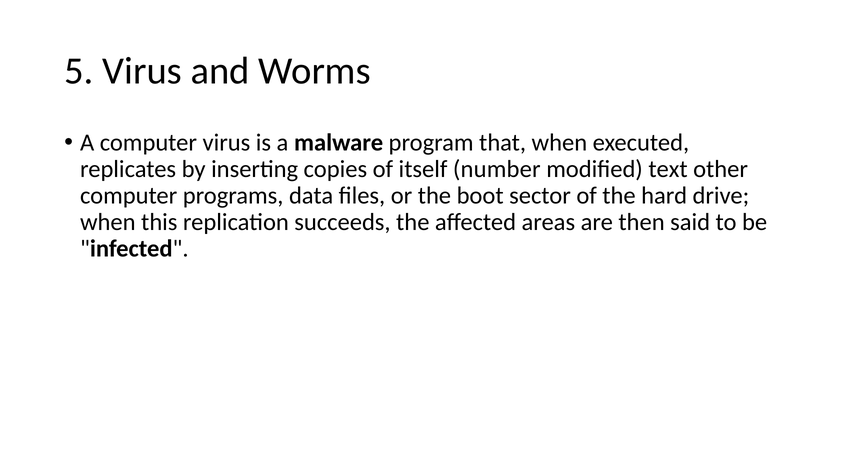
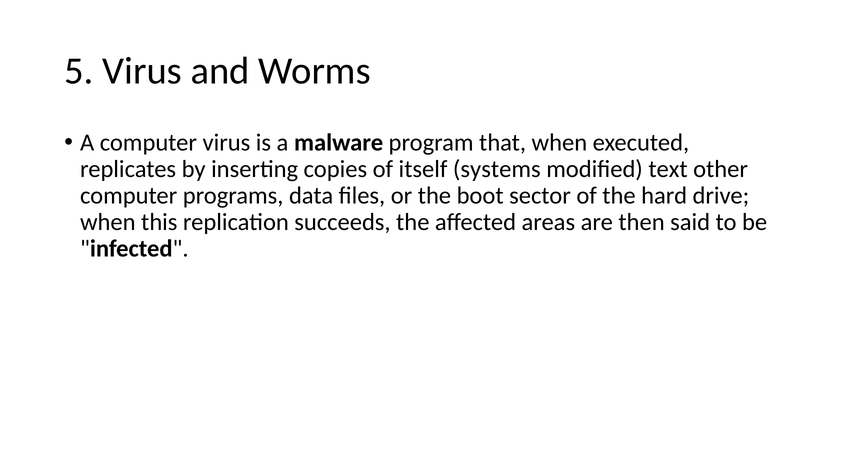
number: number -> systems (497, 169)
